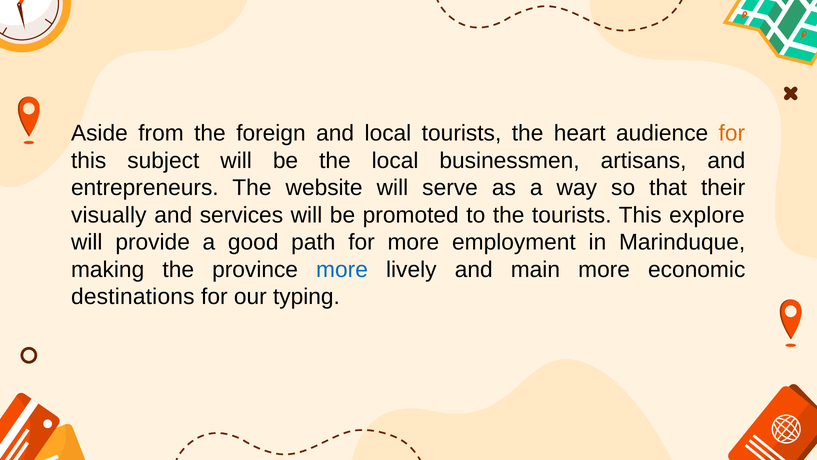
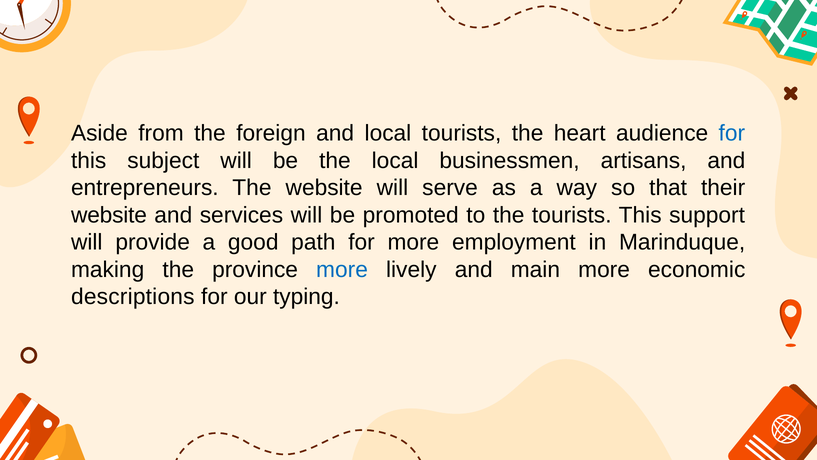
for colour: orange -> blue (732, 133)
visually: visually -> website (109, 215)
explore: explore -> support (707, 215)
destinations: destinations -> descriptions (133, 297)
